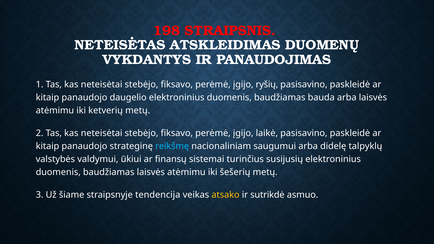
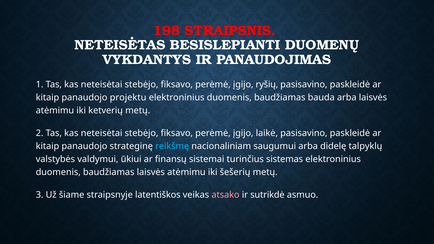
ATSKLEIDIMAS: ATSKLEIDIMAS -> BESISLEPIANTI (225, 45)
daugelio: daugelio -> projektu (128, 98)
susijusių: susijusių -> sistemas (285, 159)
tendencija: tendencija -> latentiškos (158, 195)
atsako colour: yellow -> pink (226, 195)
